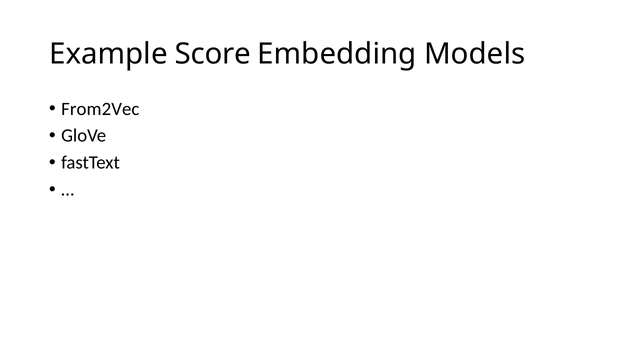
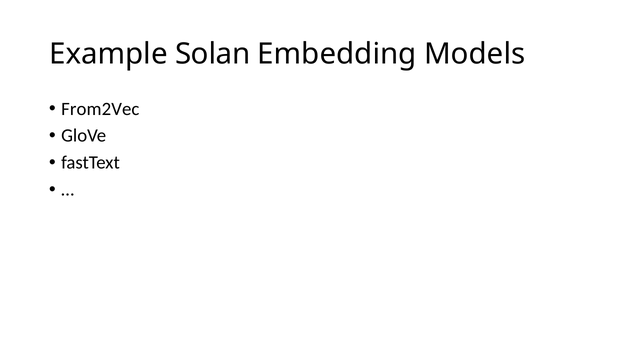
Score: Score -> Solan (213, 54)
